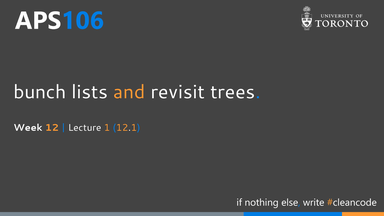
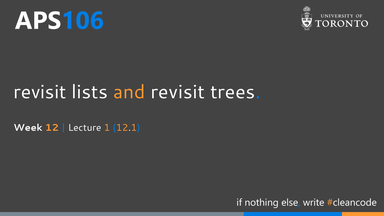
bunch: bunch -> revisit (40, 92)
